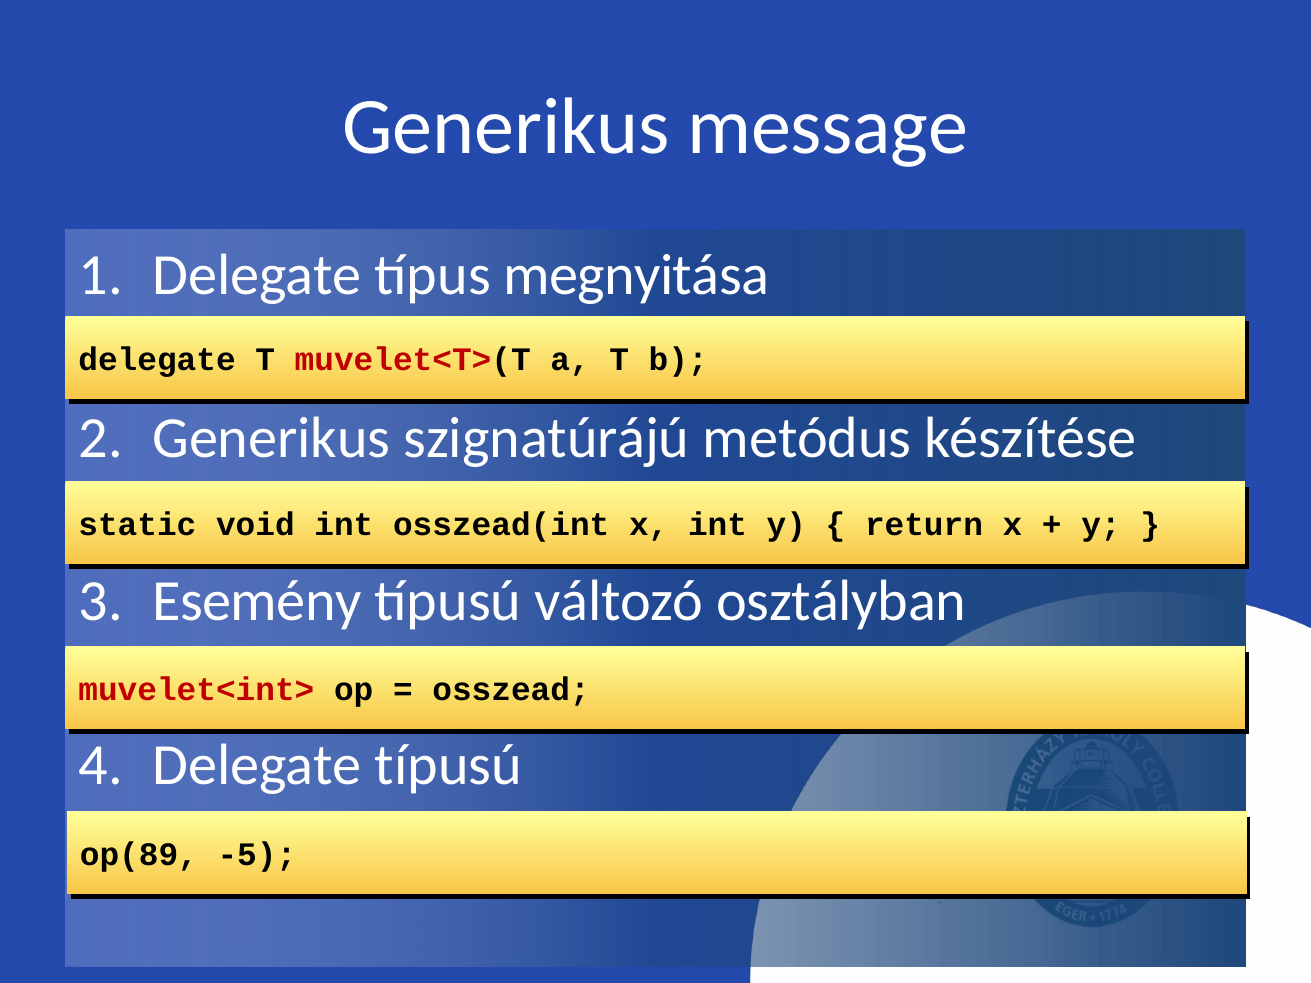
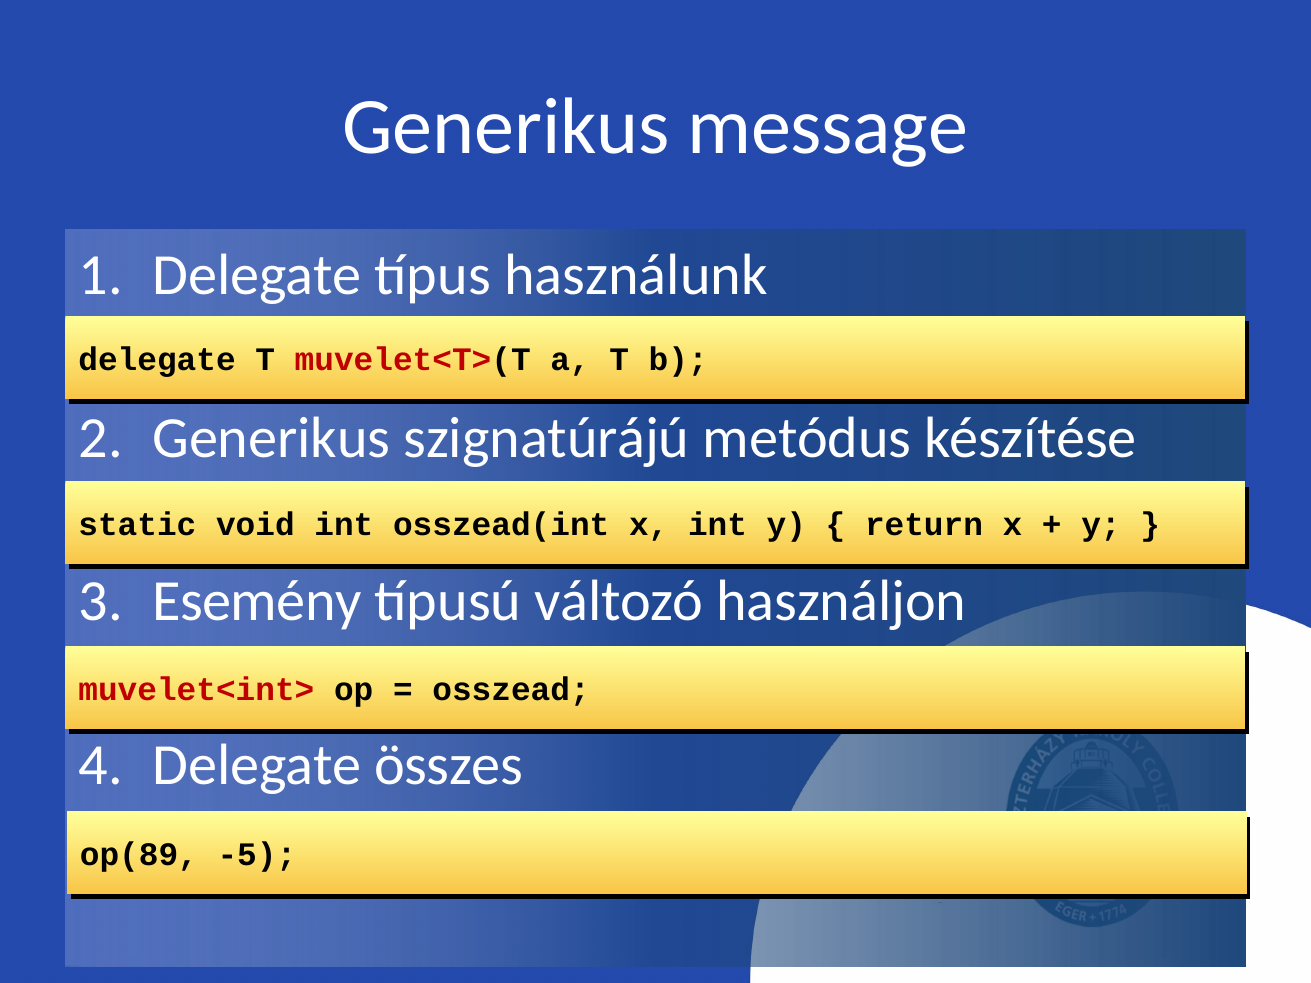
megnyitása: megnyitása -> használunk (636, 275)
osztályban: osztályban -> használjon (841, 602)
Delegate típusú: típusú -> összes (449, 765)
